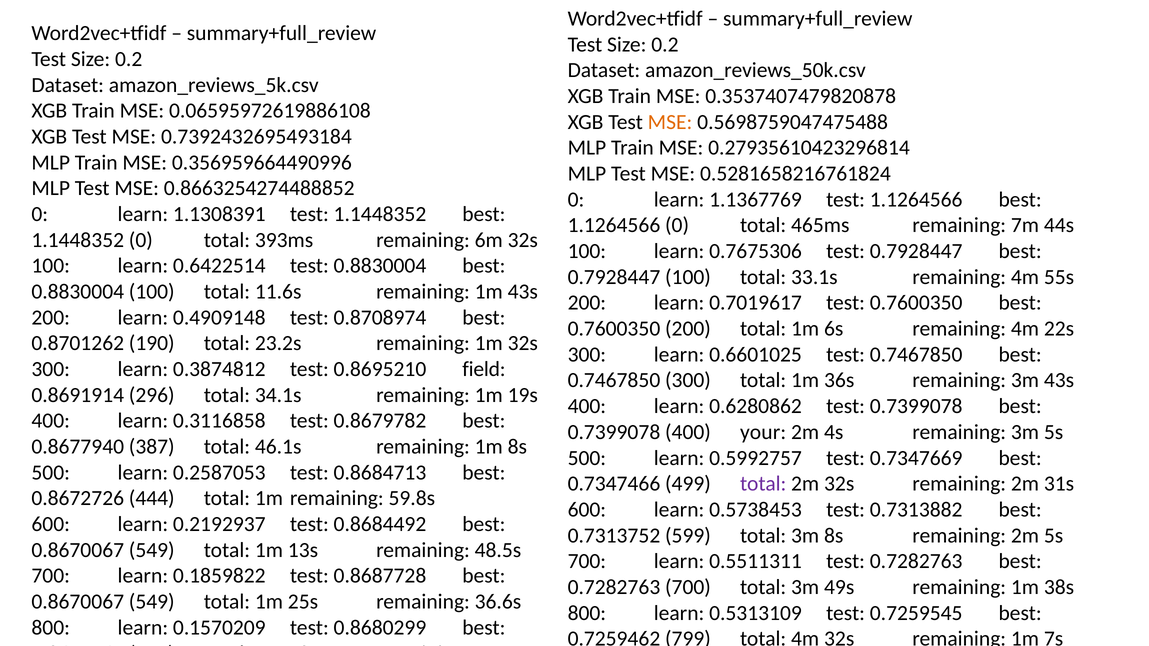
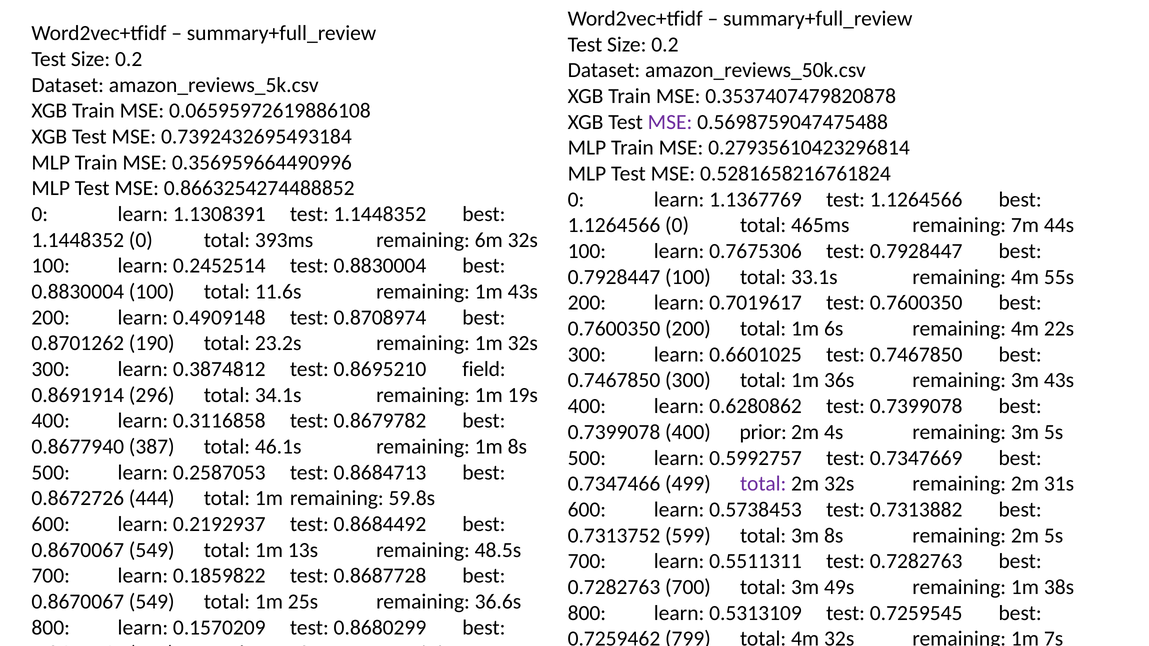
MSE colour: orange -> purple (670, 122)
0.6422514: 0.6422514 -> 0.2452514 (219, 266)
your: your -> prior (763, 432)
